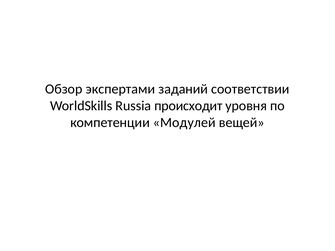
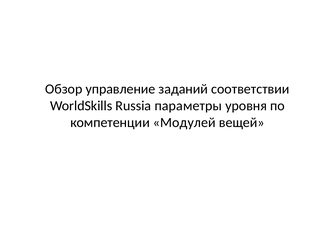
экспертами: экспертами -> управление (120, 89)
происходит: происходит -> параметры (188, 106)
